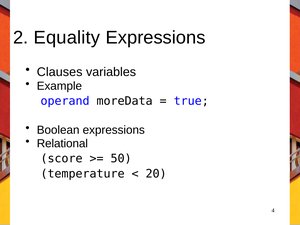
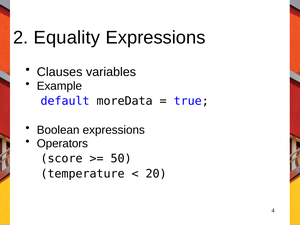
operand: operand -> default (65, 101)
Relational: Relational -> Operators (62, 144)
